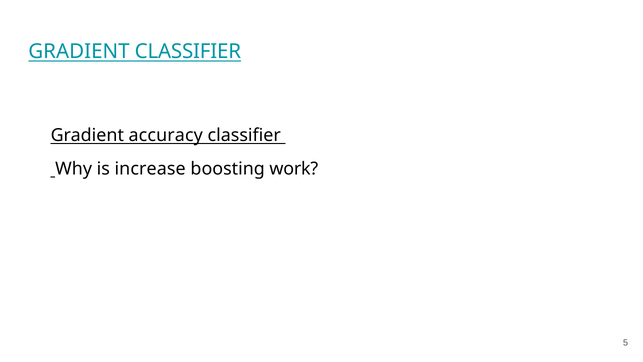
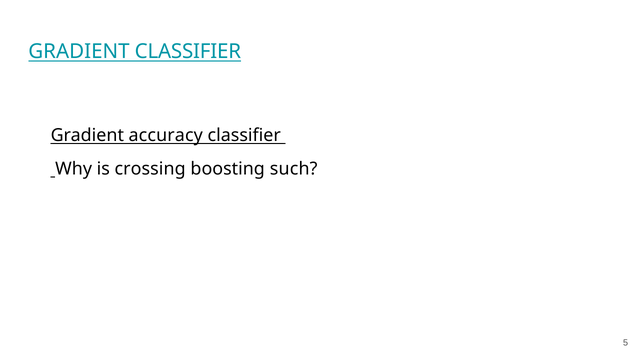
increase: increase -> crossing (150, 169)
work: work -> such (294, 169)
